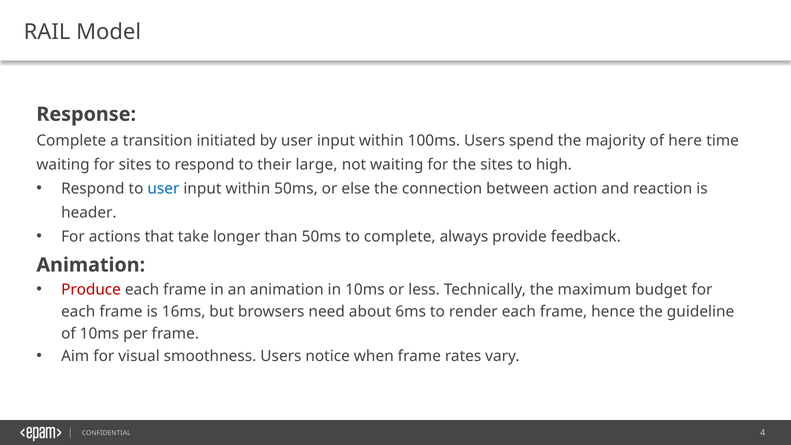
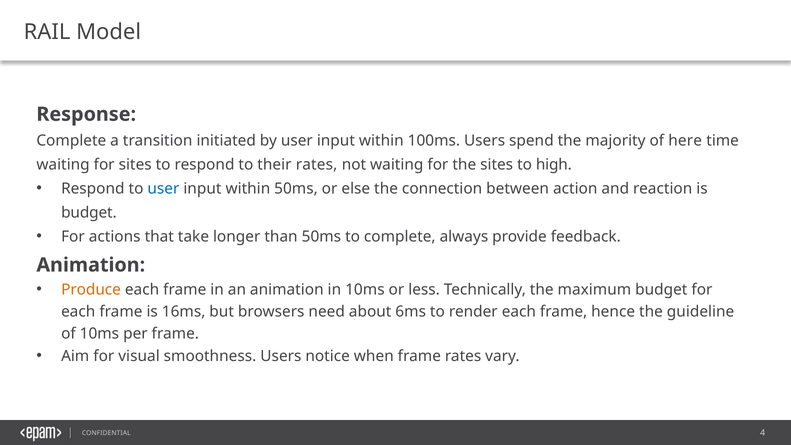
their large: large -> rates (317, 165)
header: header -> budget (89, 213)
Produce colour: red -> orange (91, 289)
